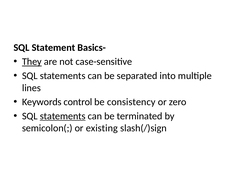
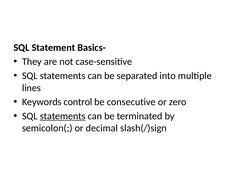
They underline: present -> none (32, 61)
consistency: consistency -> consecutive (131, 102)
existing: existing -> decimal (102, 128)
